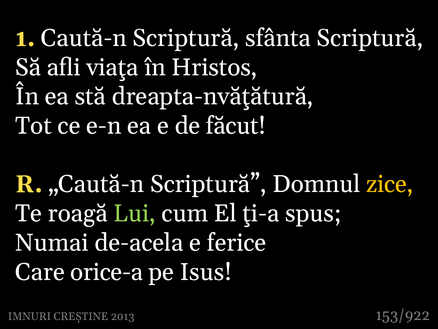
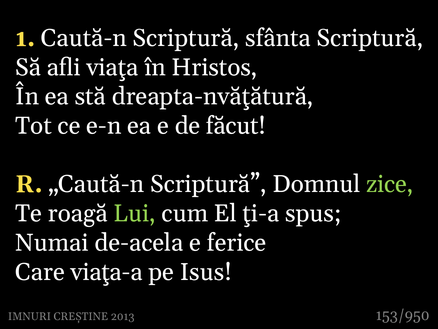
zice colour: yellow -> light green (390, 184)
orice-a: orice-a -> viaţa-a (107, 272)
153/922: 153/922 -> 153/950 (403, 315)
